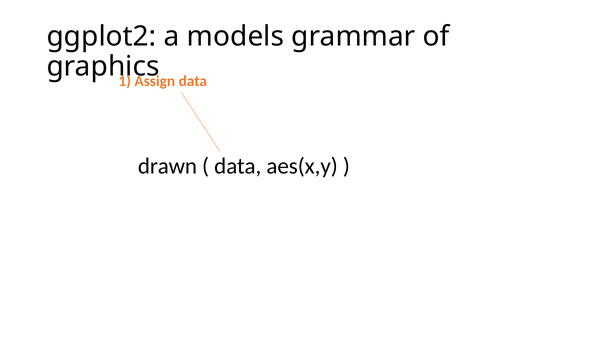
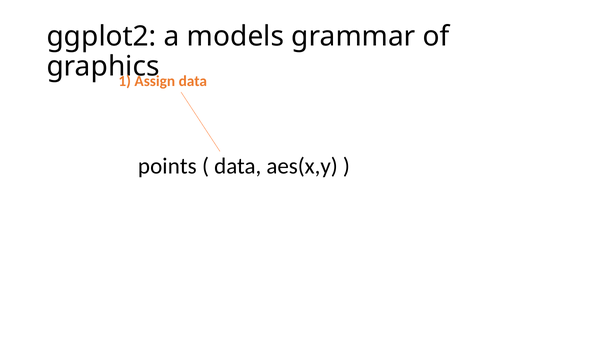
drawn: drawn -> points (167, 166)
